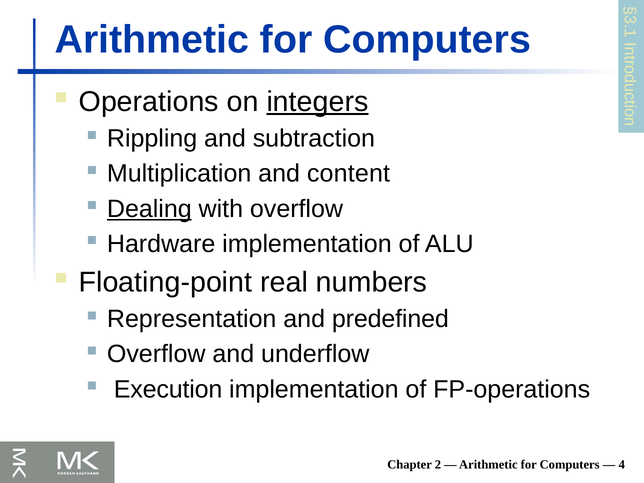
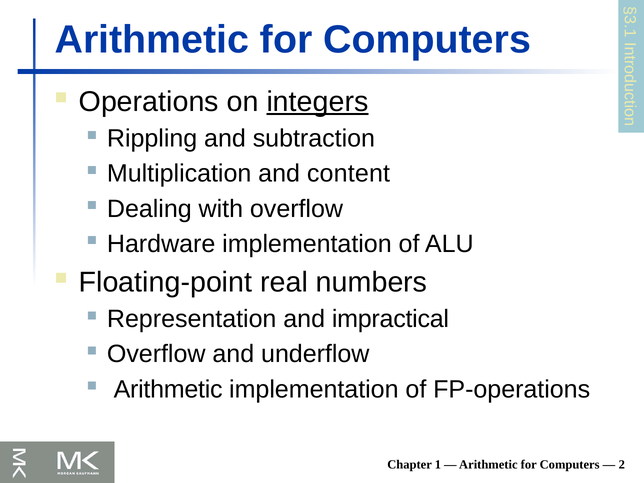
Dealing underline: present -> none (149, 209)
predefined: predefined -> impractical (390, 319)
Execution: Execution -> Arithmetic (168, 389)
Chapter 2: 2 -> 1 (438, 465)
4: 4 -> 2 (622, 465)
